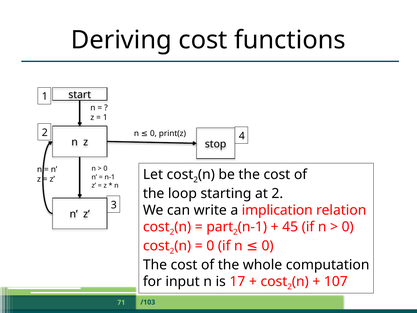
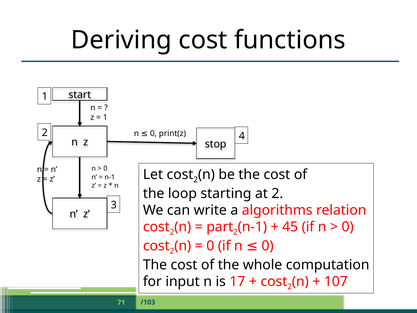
implication: implication -> algorithms (277, 210)
